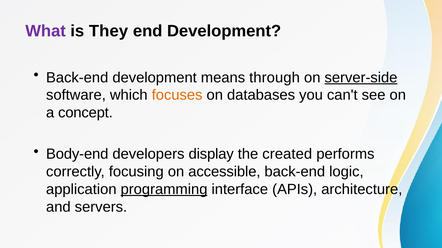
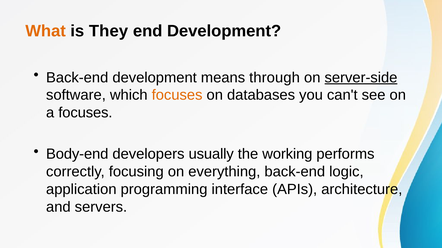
What colour: purple -> orange (46, 31)
a concept: concept -> focuses (85, 113)
display: display -> usually (211, 154)
created: created -> working (287, 154)
accessible: accessible -> everything (224, 172)
programming underline: present -> none (164, 190)
